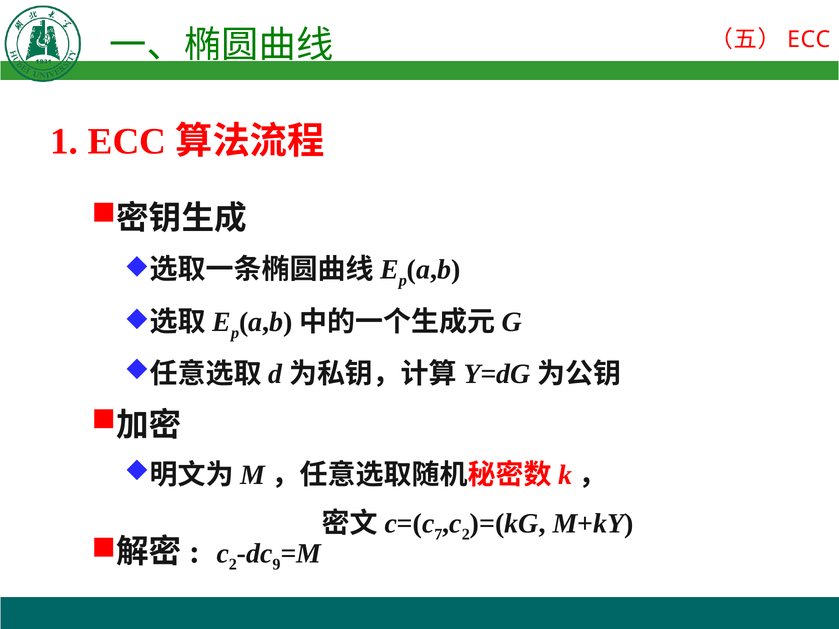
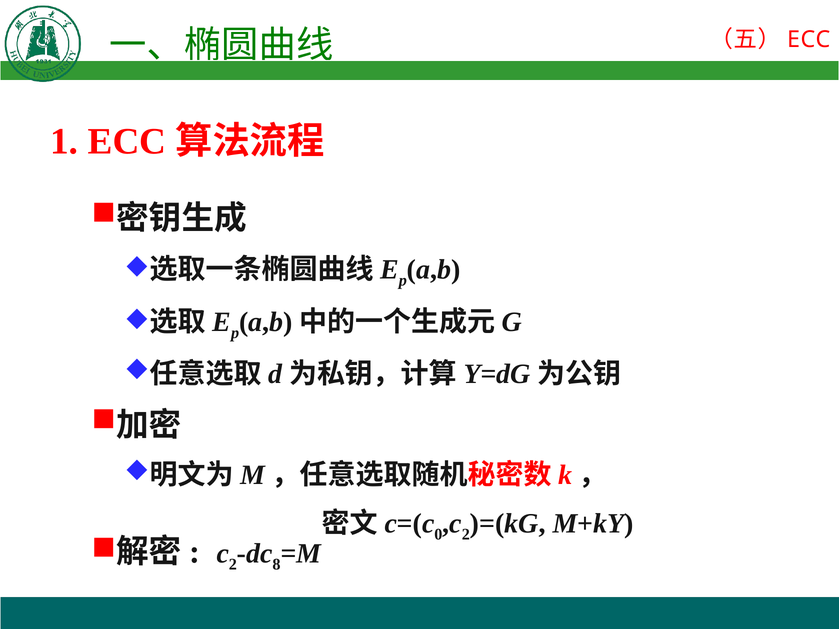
7: 7 -> 0 (438, 535)
9: 9 -> 8 (277, 565)
